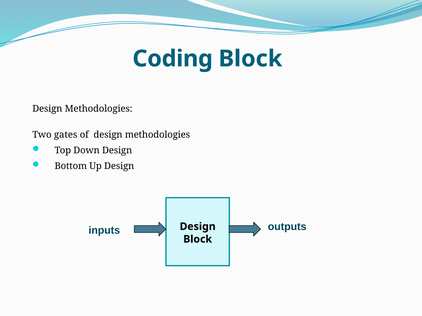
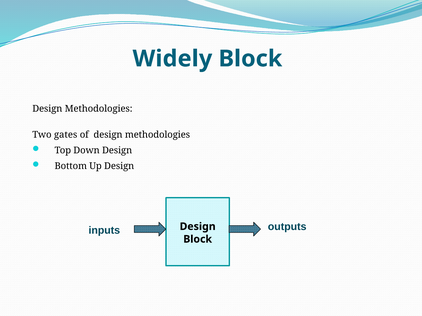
Coding: Coding -> Widely (172, 59)
